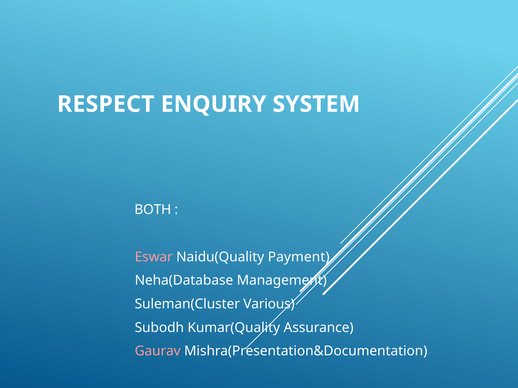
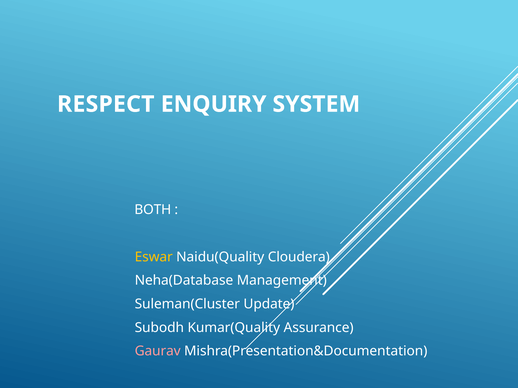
Eswar colour: pink -> yellow (154, 257)
Payment: Payment -> Cloudera (299, 257)
Various: Various -> Update (269, 304)
